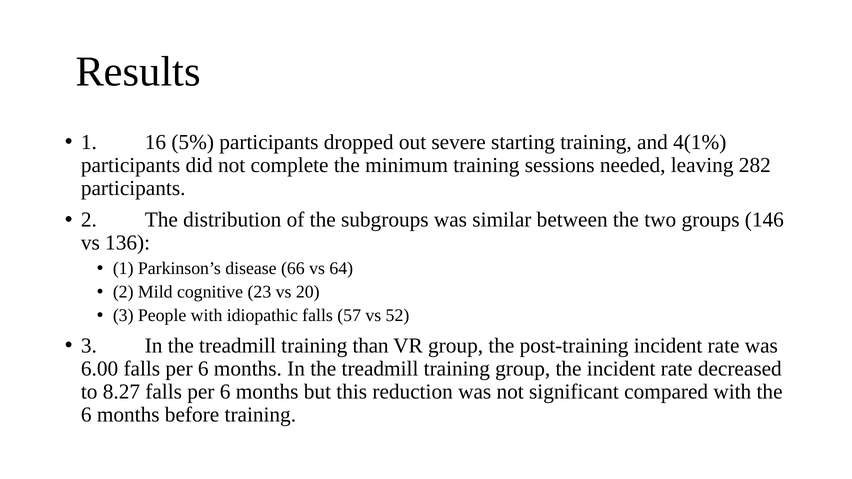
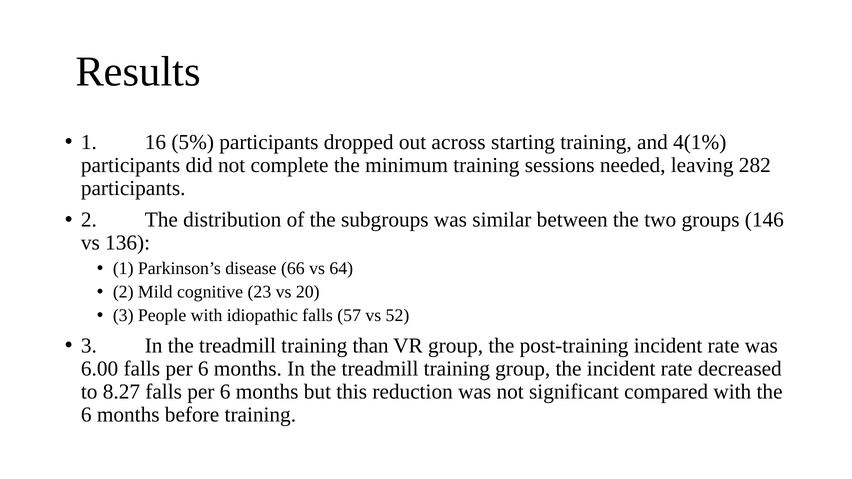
severe: severe -> across (459, 142)
